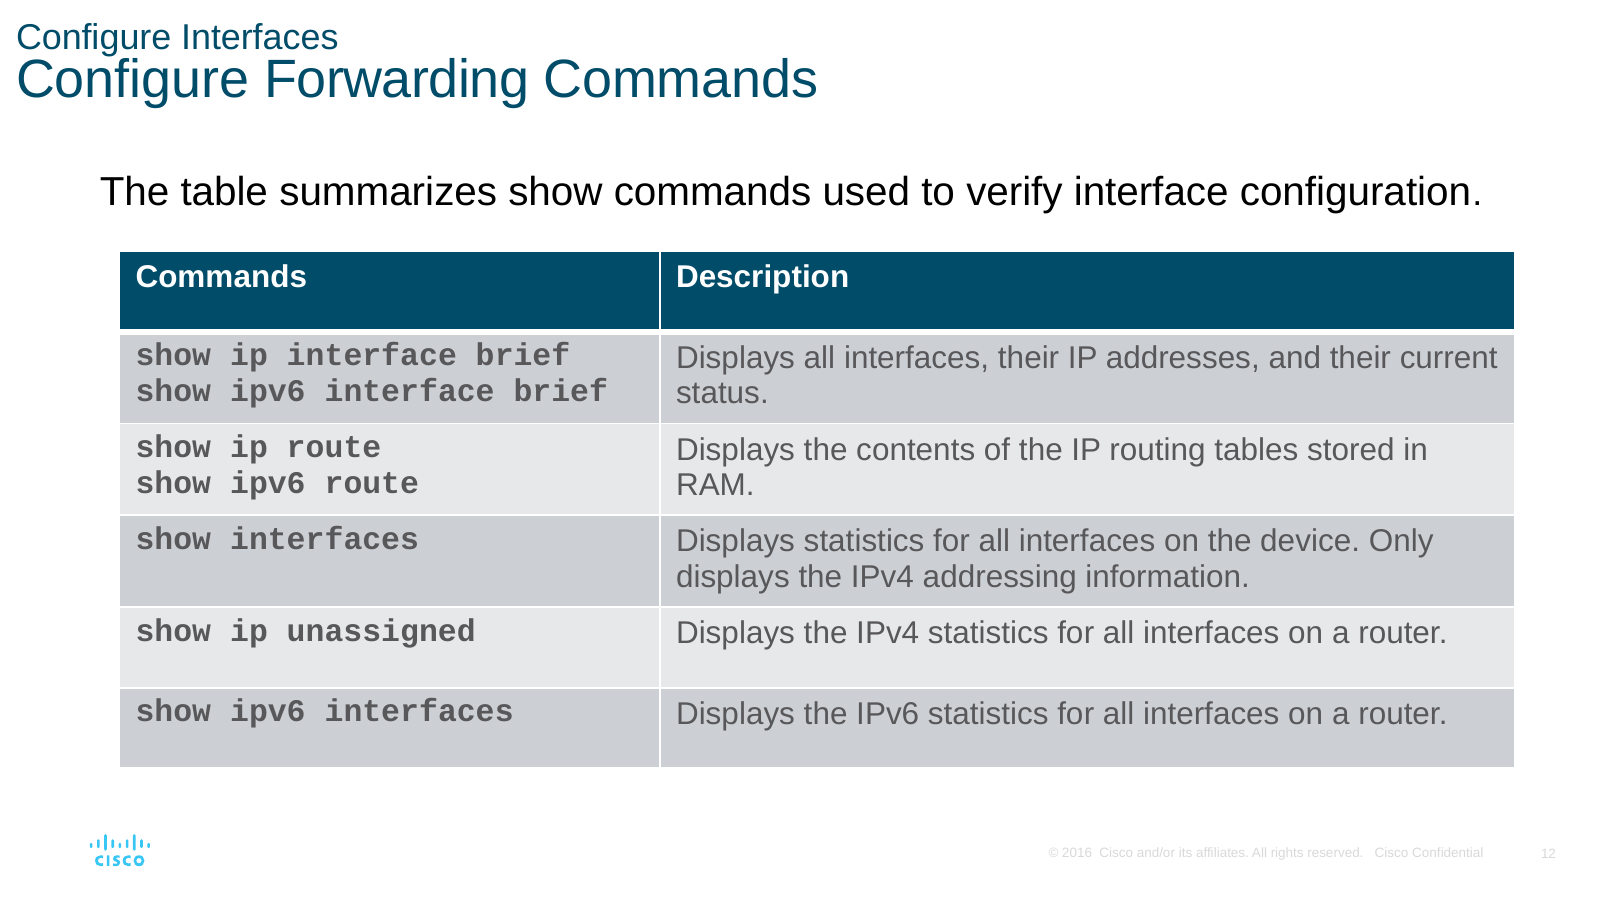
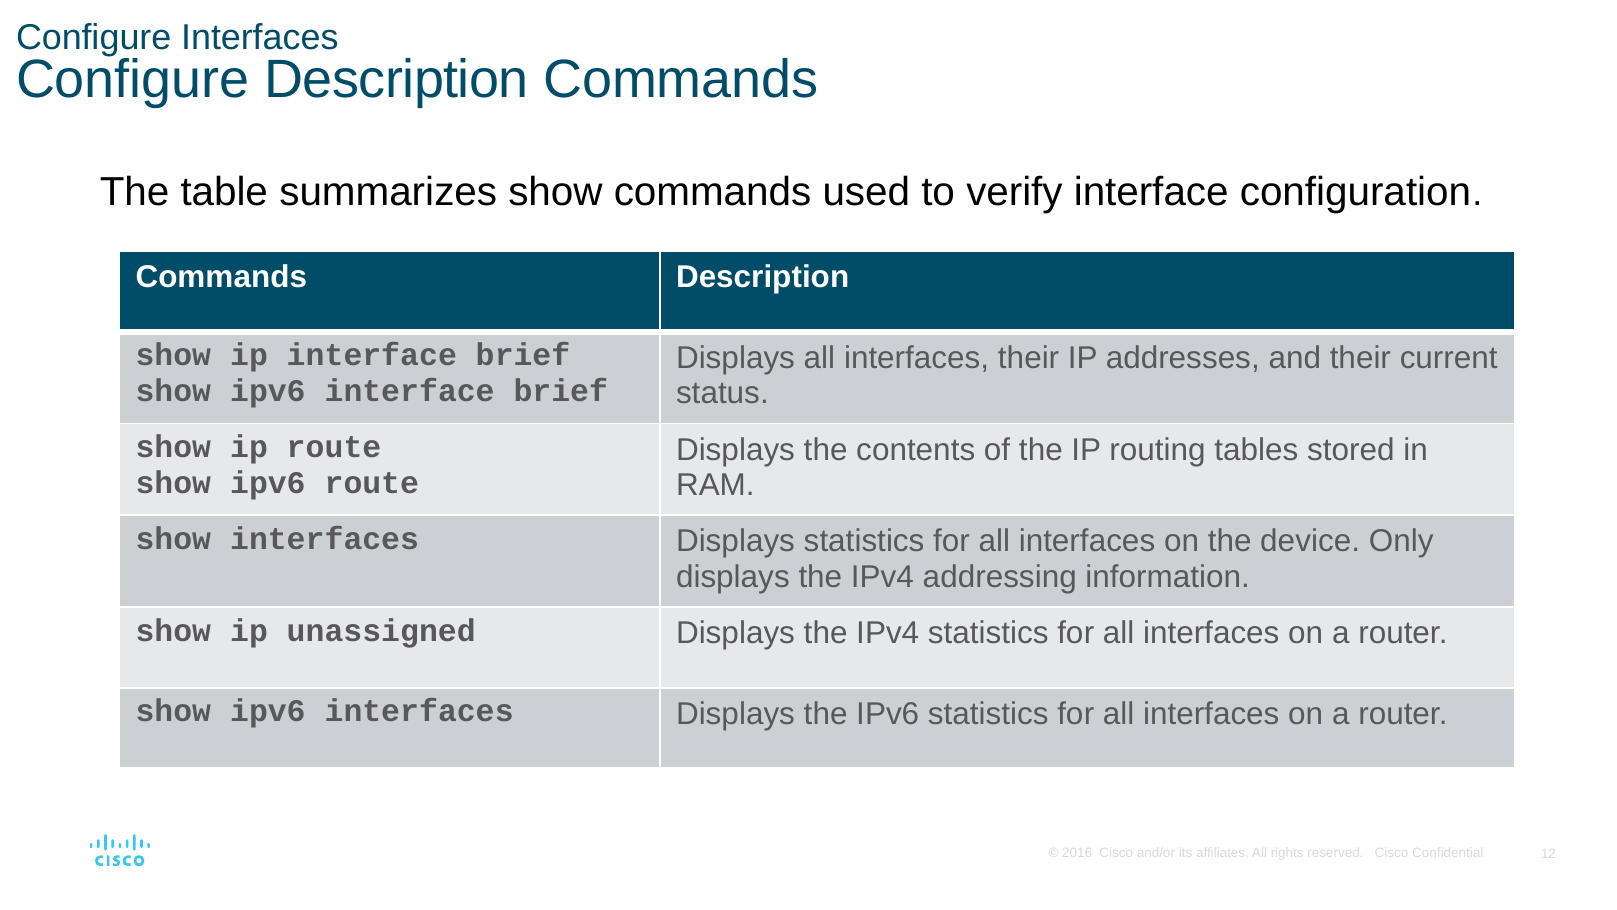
Configure Forwarding: Forwarding -> Description (397, 80)
